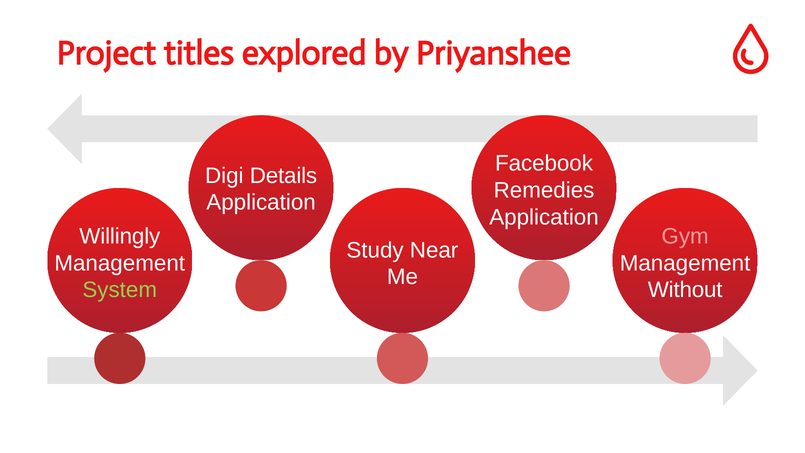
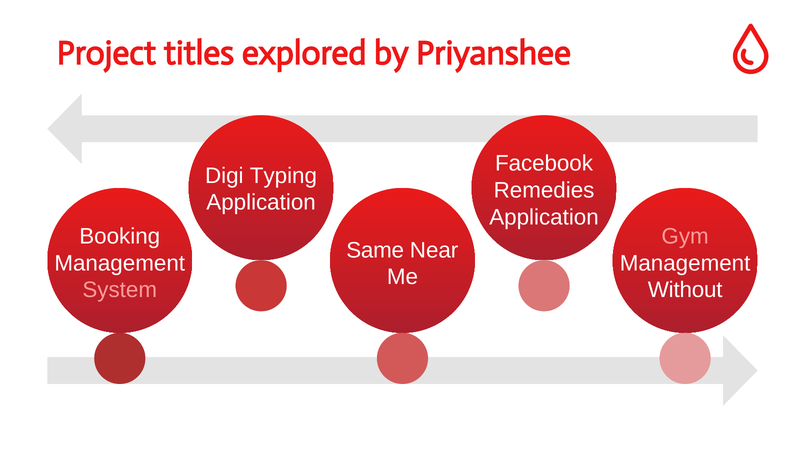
Details: Details -> Typing (283, 176)
Willingly: Willingly -> Booking (120, 236)
Study: Study -> Same (375, 250)
System colour: light green -> pink (120, 290)
